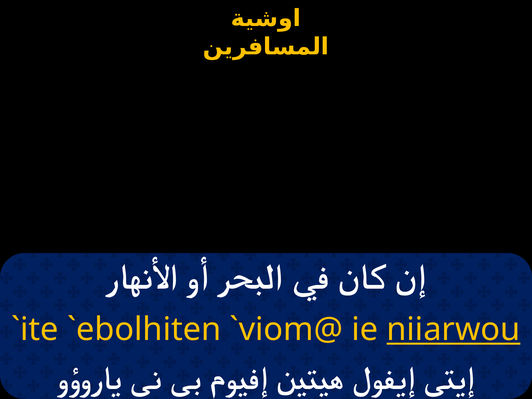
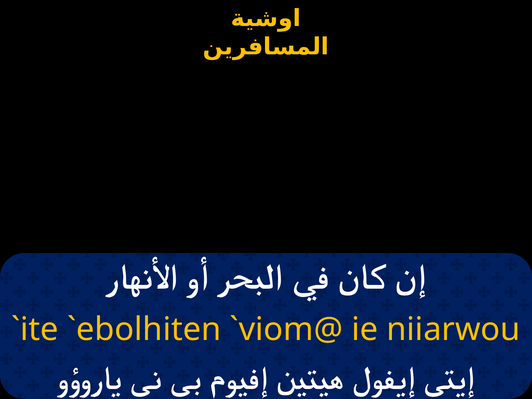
niiarwou underline: present -> none (453, 330)
